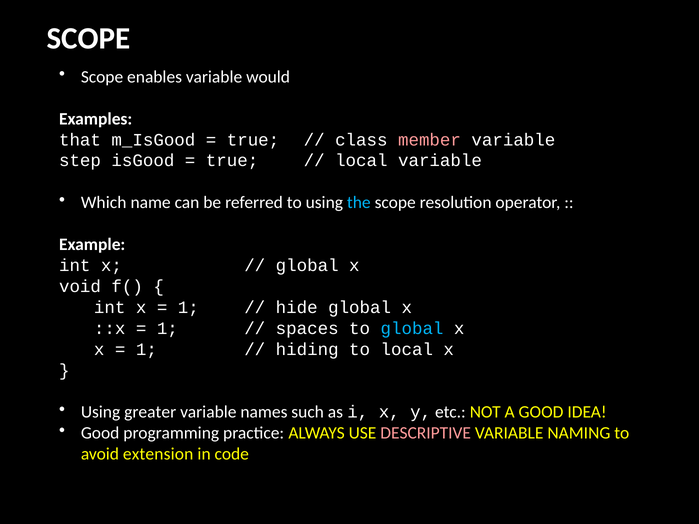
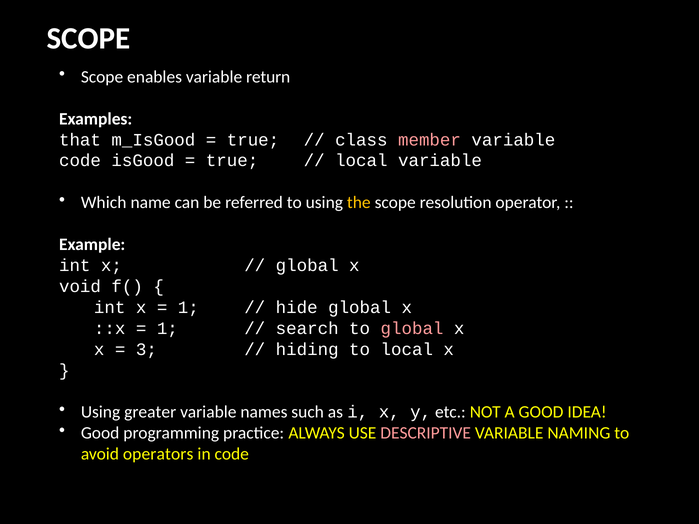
would: would -> return (268, 77)
step: step -> code (80, 161)
the colour: light blue -> yellow (359, 203)
spaces: spaces -> search (307, 329)
global colour: light blue -> pink (412, 329)
1: 1 -> 3 (146, 350)
extension: extension -> operators (158, 454)
